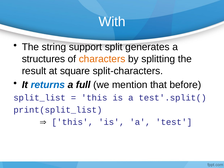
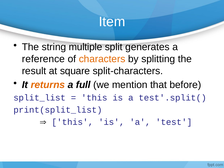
With: With -> Item (112, 22)
support: support -> multiple (86, 47)
structures: structures -> reference (43, 59)
returns colour: blue -> orange (48, 85)
